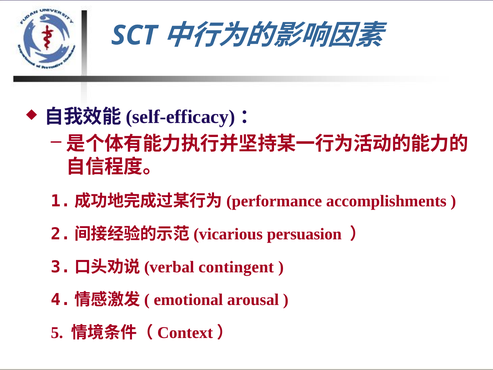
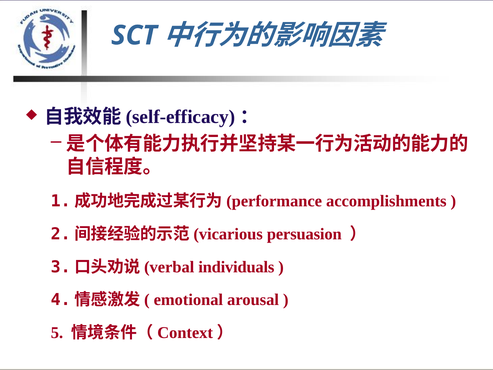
contingent: contingent -> individuals (236, 267)
